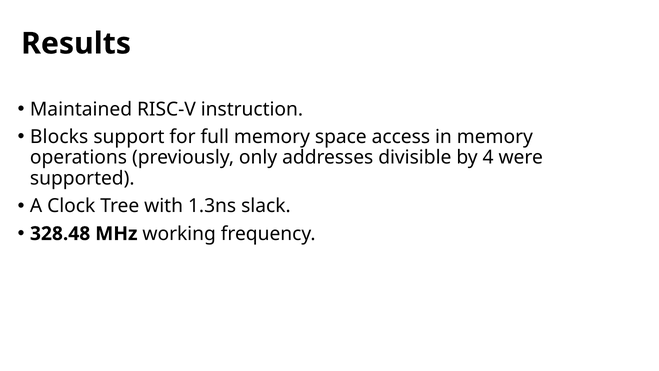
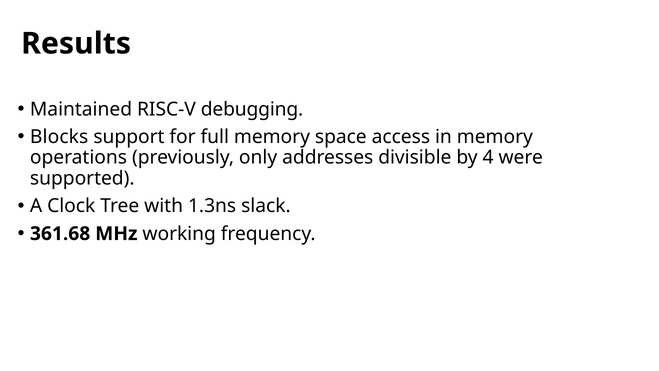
instruction: instruction -> debugging (252, 109)
328.48: 328.48 -> 361.68 (60, 233)
